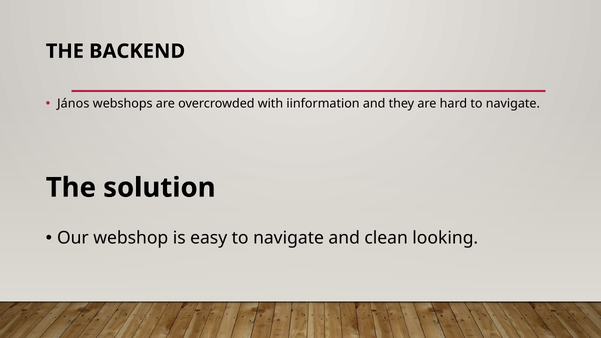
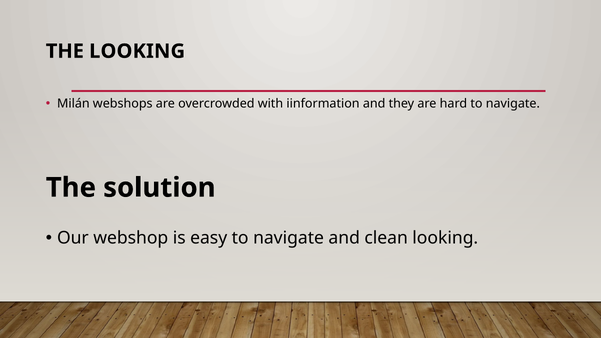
THE BACKEND: BACKEND -> LOOKING (137, 51)
János: János -> Milán (73, 104)
